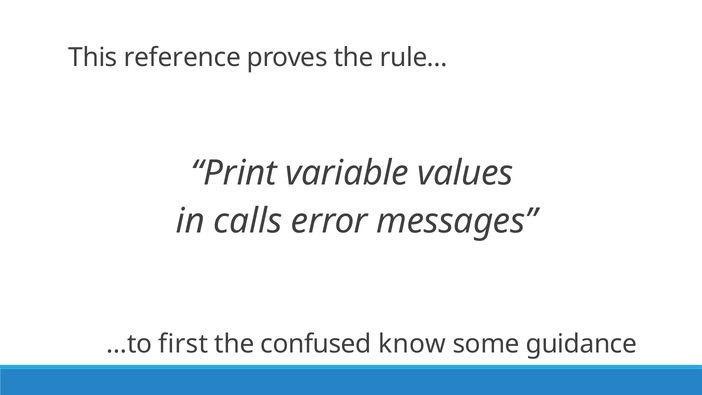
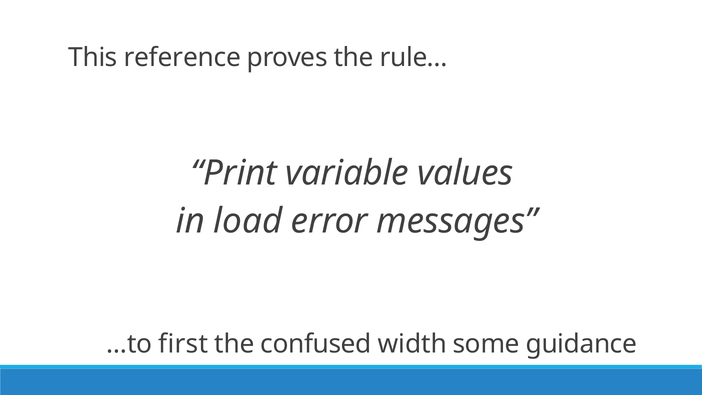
calls: calls -> load (248, 221)
know: know -> width (412, 344)
